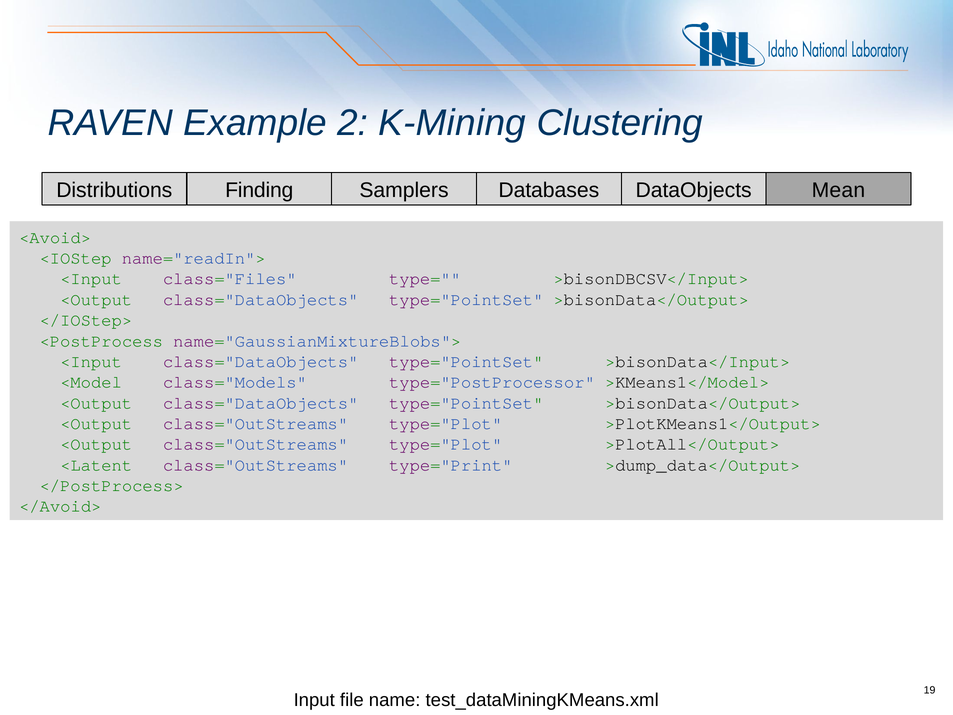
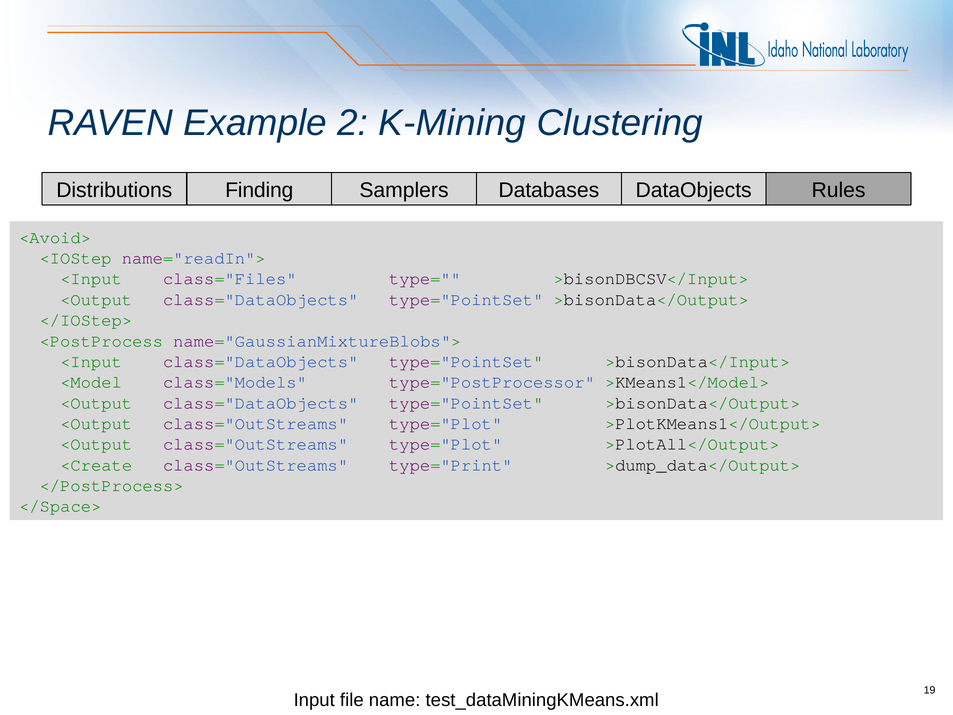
Mean: Mean -> Rules (839, 190)
<Latent: <Latent -> <Create (96, 465)
</Avoid>: </Avoid> -> </Space> (60, 506)
